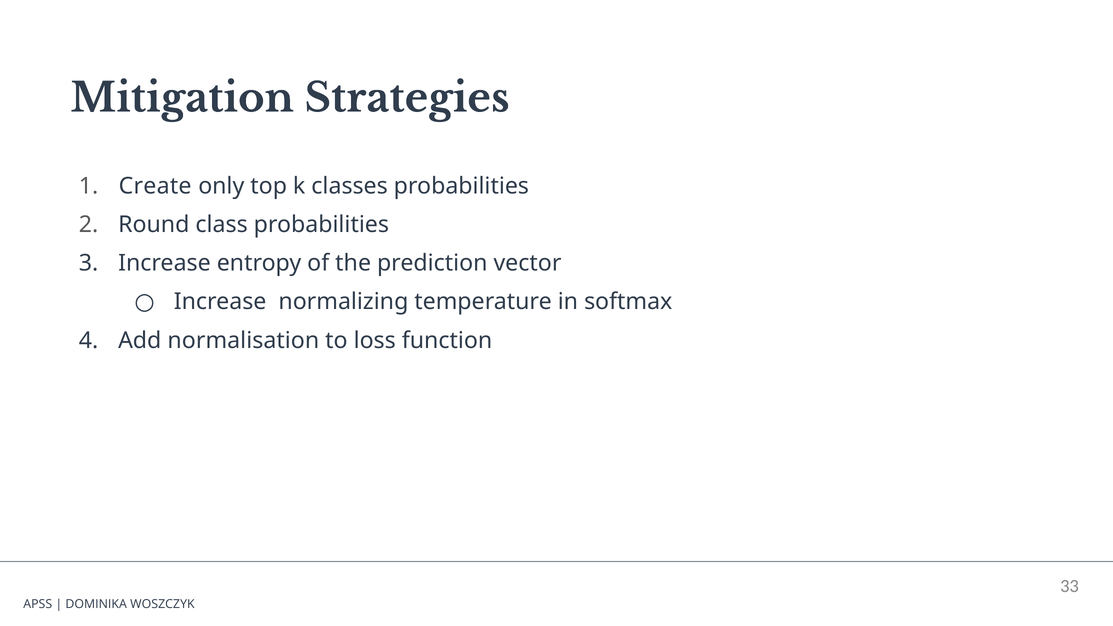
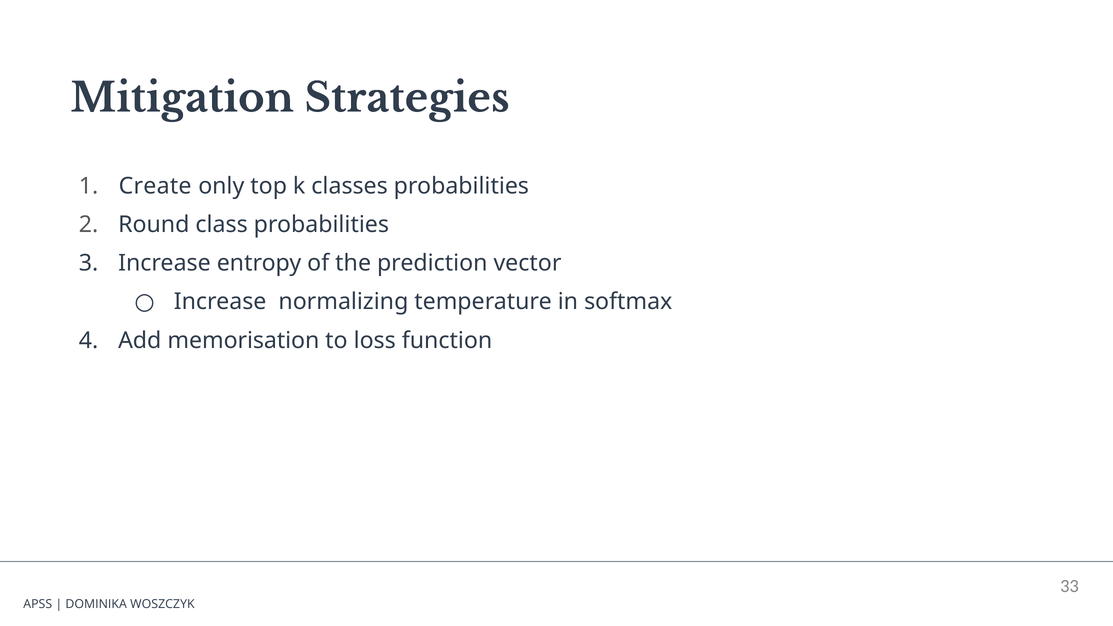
normalisation: normalisation -> memorisation (243, 340)
